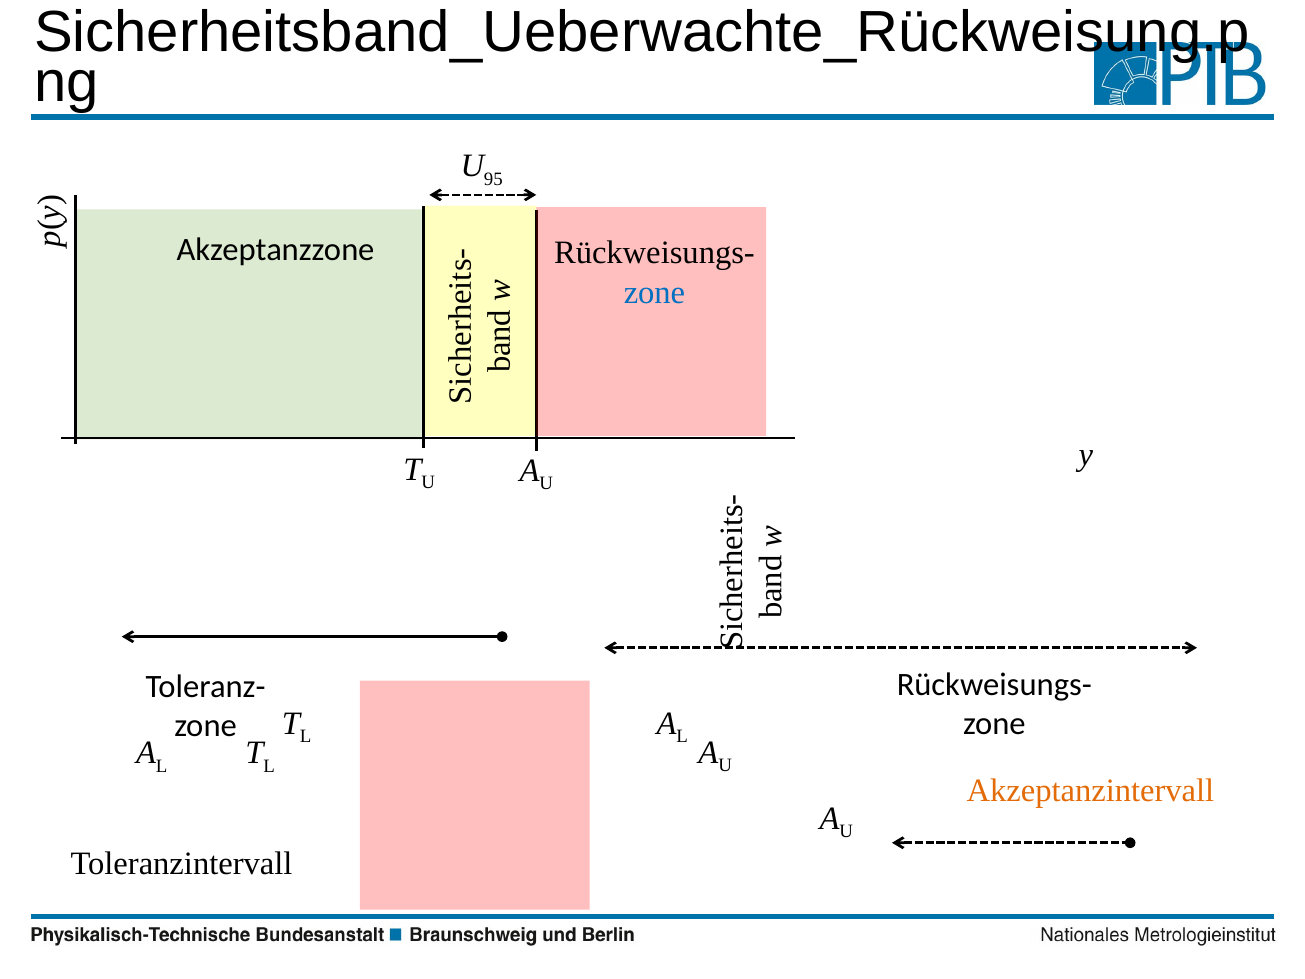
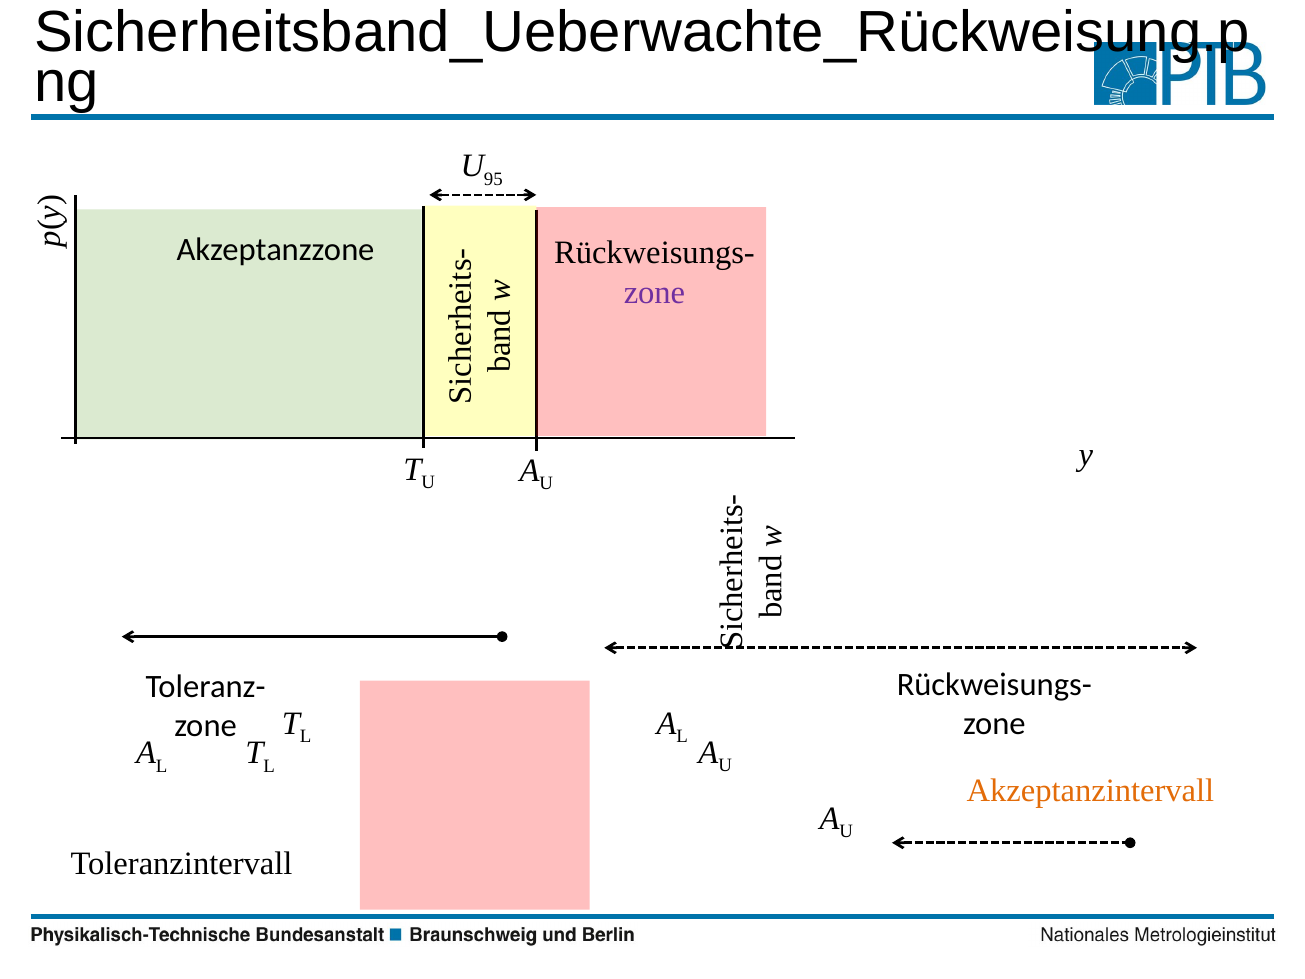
zone colour: blue -> purple (654, 292)
